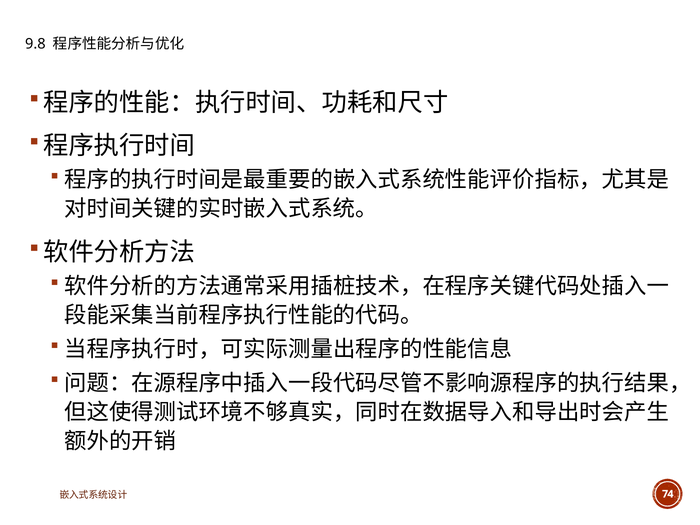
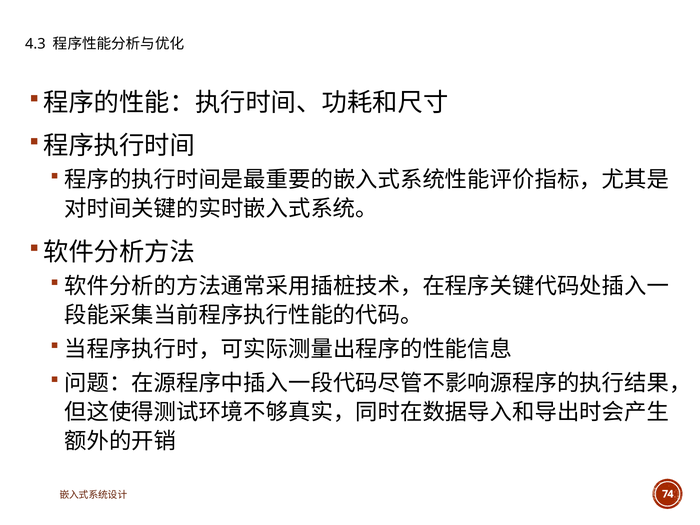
9.8: 9.8 -> 4.3 (35, 44)
